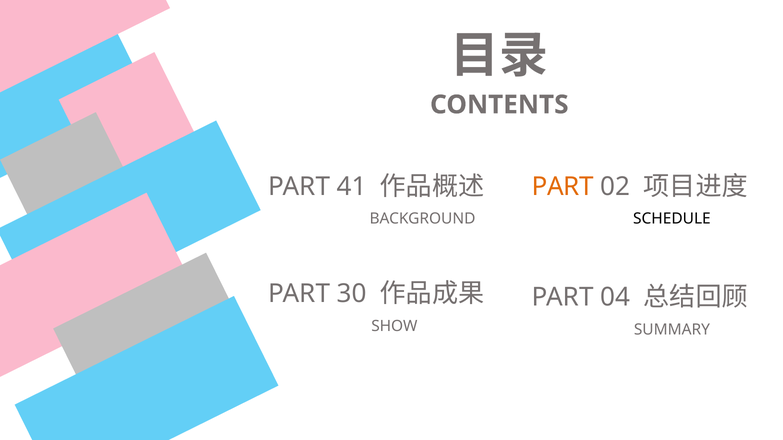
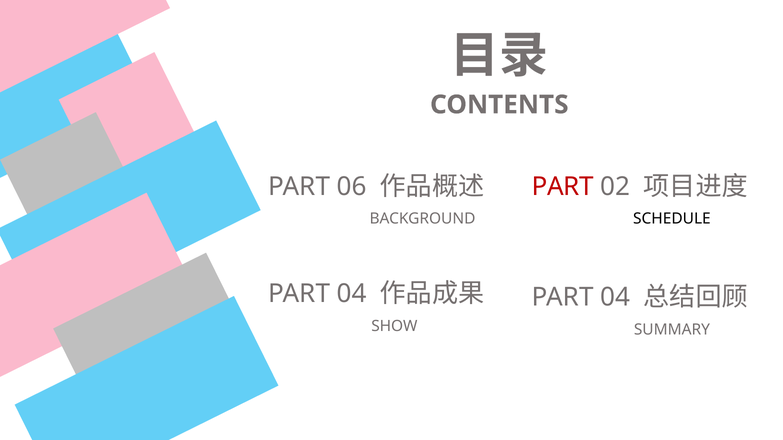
41: 41 -> 06 (352, 187)
PART colour: orange -> red (563, 187)
30: 30 -> 04 (352, 294)
